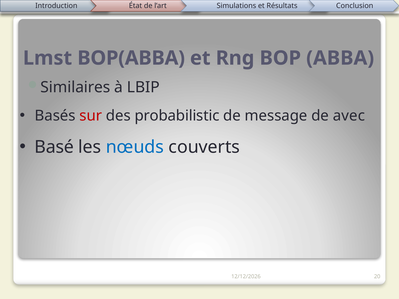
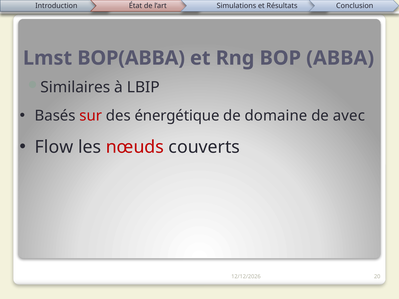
probabilistic: probabilistic -> énergétique (177, 116)
message: message -> domaine (276, 116)
Basé: Basé -> Flow (54, 147)
nœuds colour: blue -> red (135, 147)
